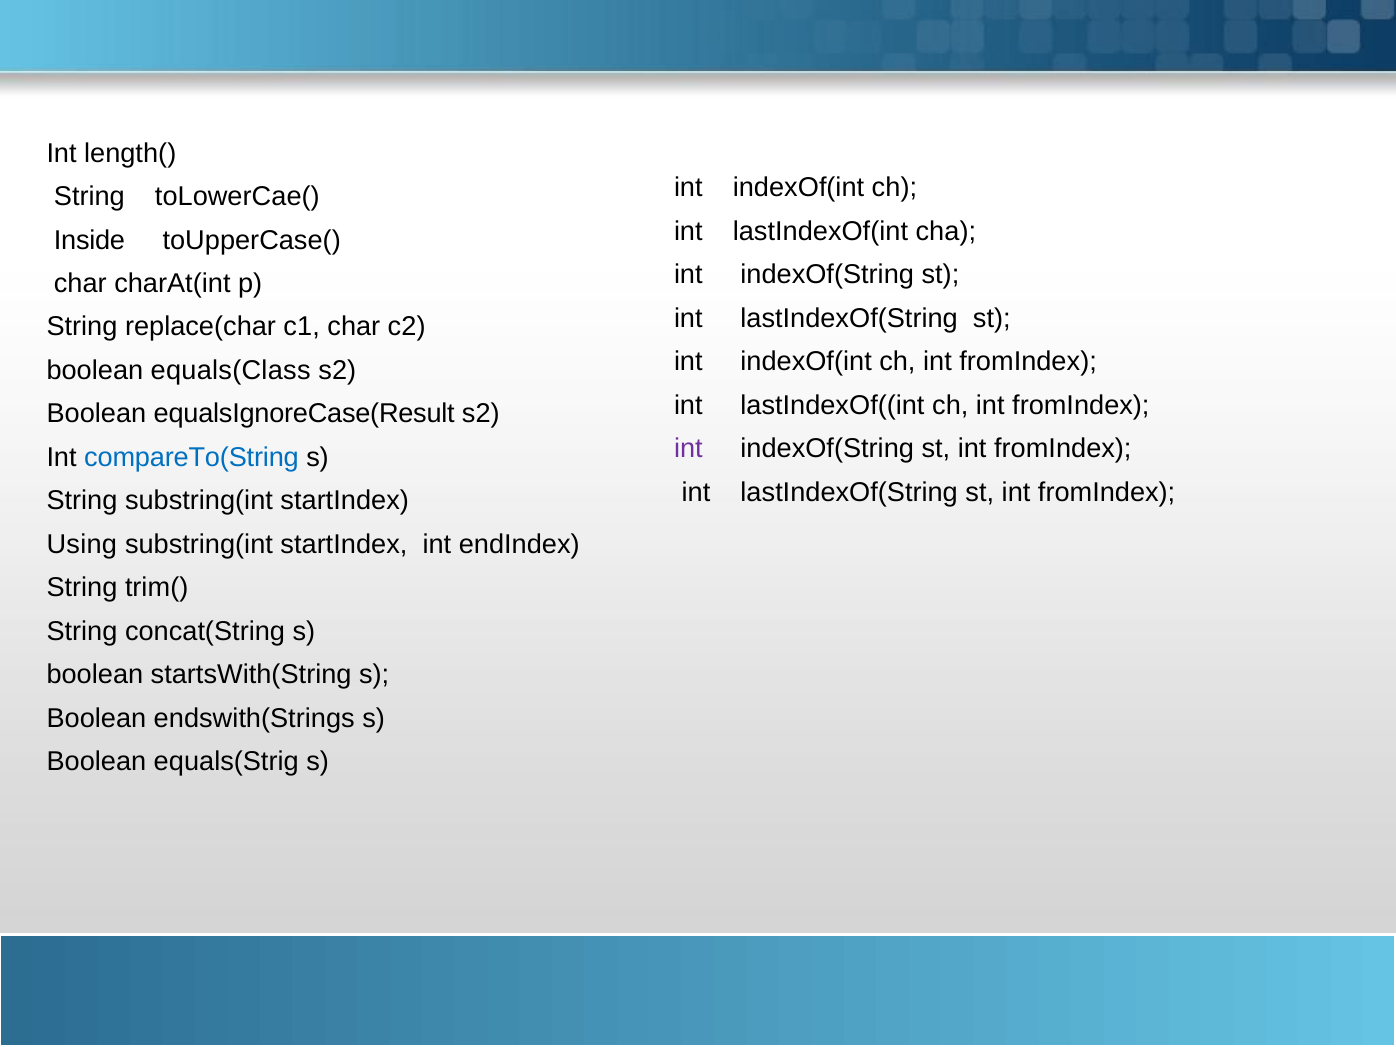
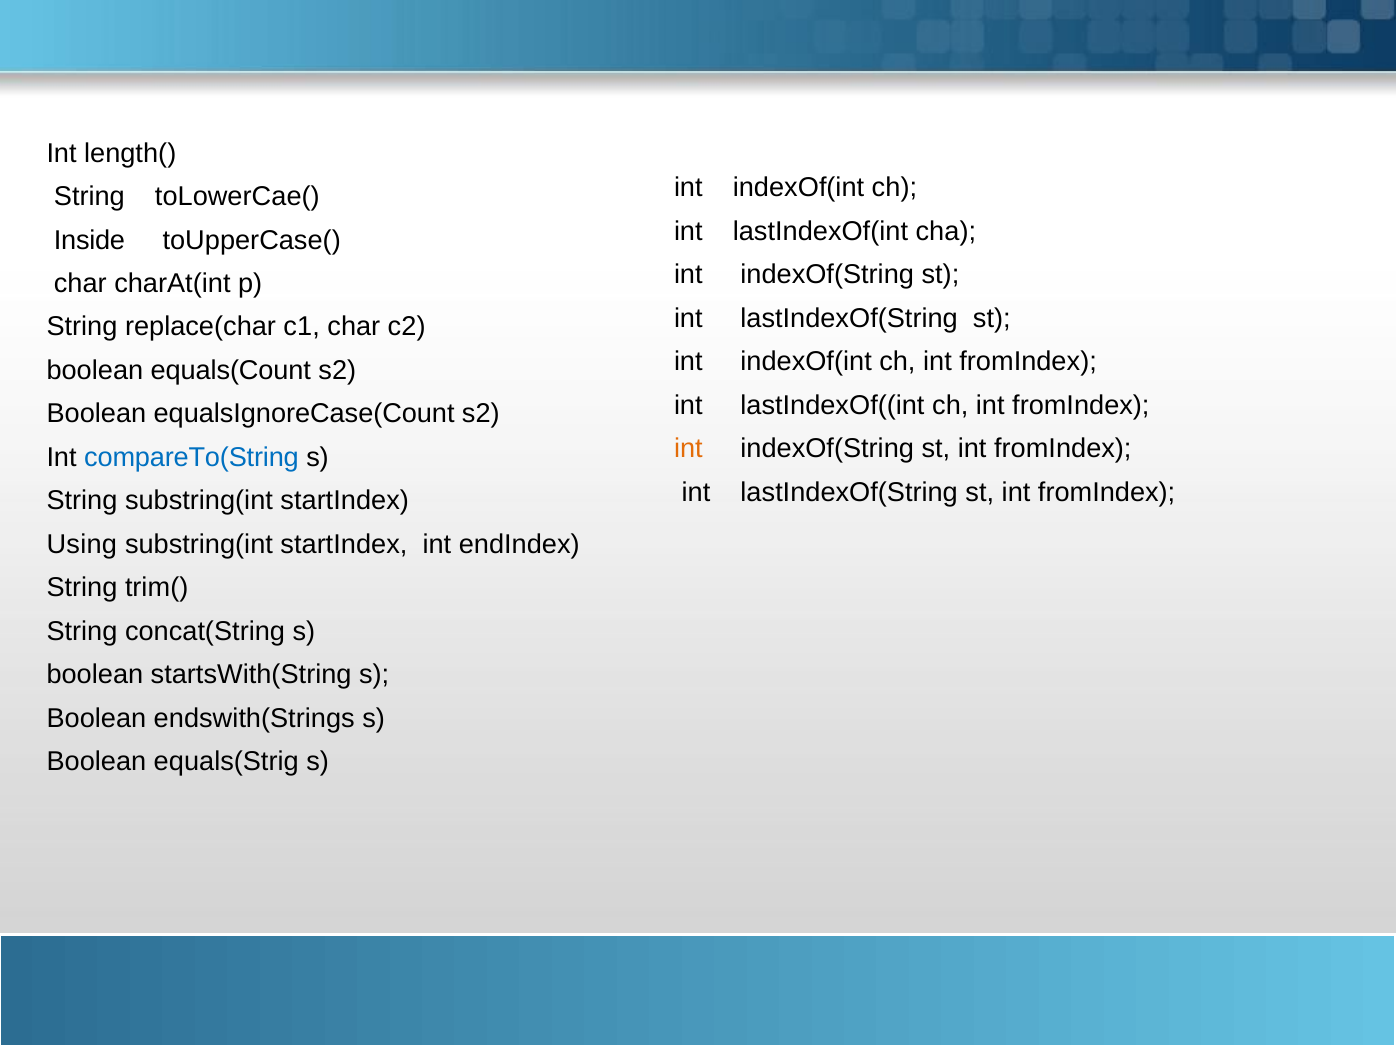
equals(Class: equals(Class -> equals(Count (231, 370)
equalsIgnoreCase(Result: equalsIgnoreCase(Result -> equalsIgnoreCase(Count (304, 414)
int colour: purple -> orange (688, 449)
